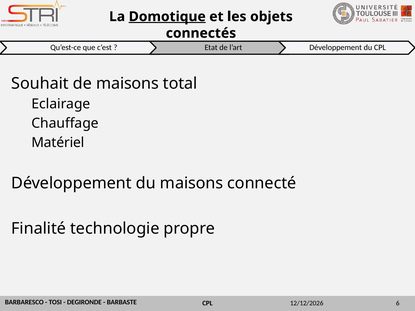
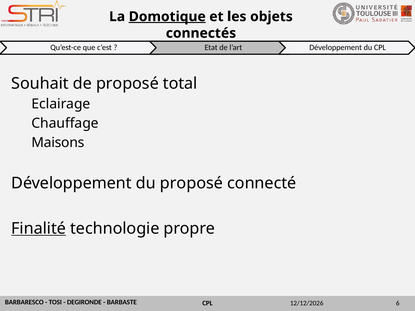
de maisons: maisons -> proposé (127, 83)
Matériel: Matériel -> Maisons (58, 143)
du maisons: maisons -> proposé (192, 183)
Finalité underline: none -> present (39, 229)
